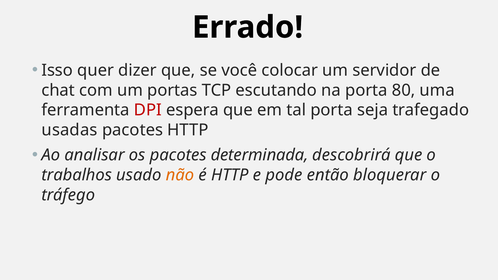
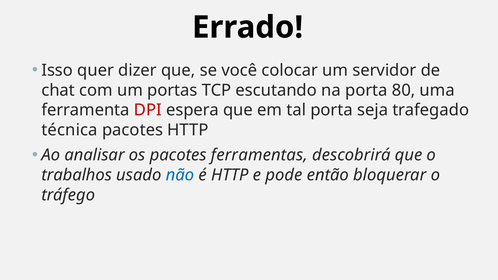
usadas: usadas -> técnica (70, 130)
determinada: determinada -> ferramentas (259, 155)
não colour: orange -> blue (180, 175)
